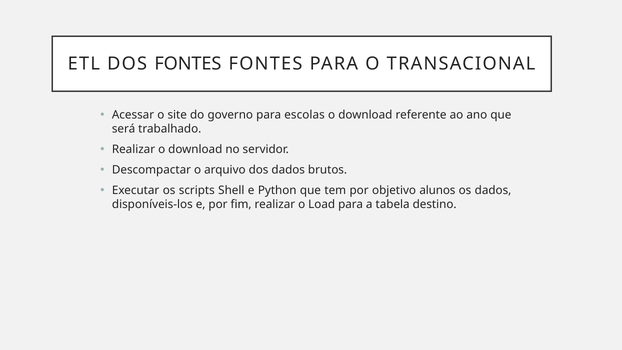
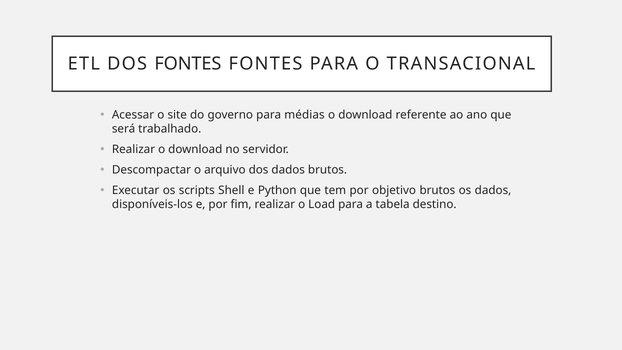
escolas: escolas -> médias (305, 115)
objetivo alunos: alunos -> brutos (437, 190)
